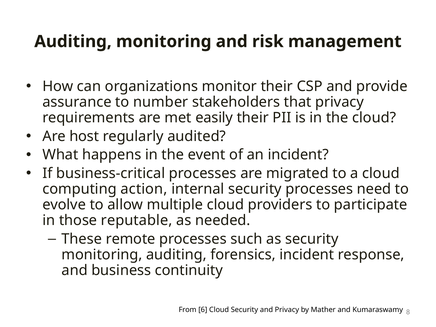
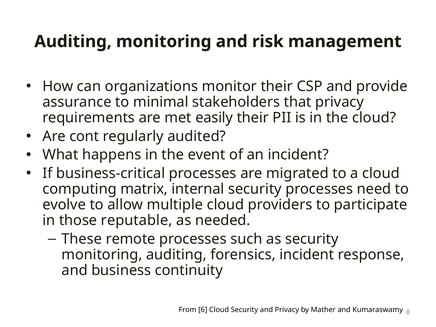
number: number -> minimal (161, 102)
host: host -> cont (84, 136)
action: action -> matrix (144, 189)
